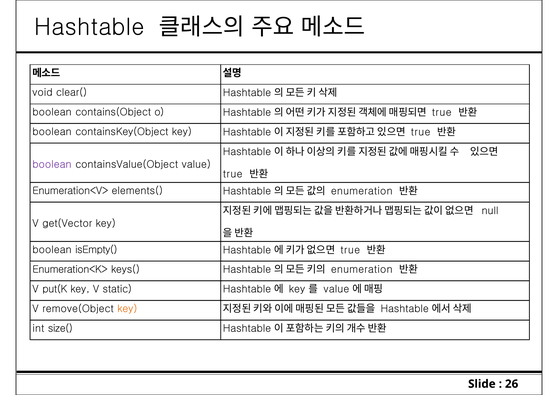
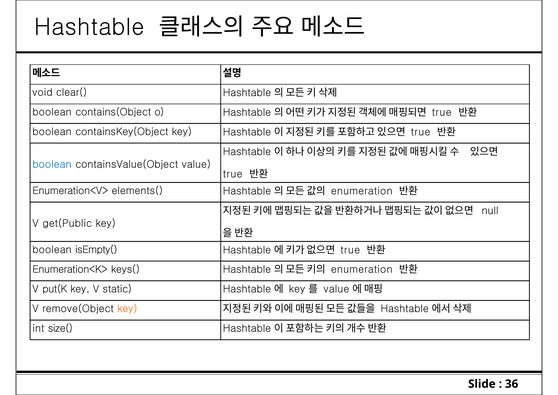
boolean colour: purple -> blue (52, 164)
get(Vector: get(Vector -> get(Public (67, 223)
26: 26 -> 36 (512, 384)
